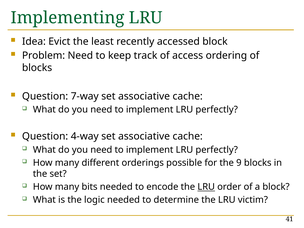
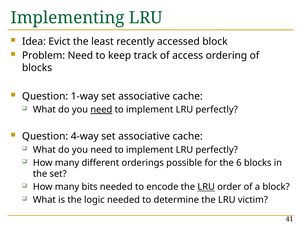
7-way: 7-way -> 1-way (85, 96)
need underline: none -> present (101, 110)
9: 9 -> 6 (239, 163)
